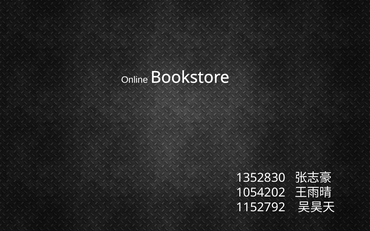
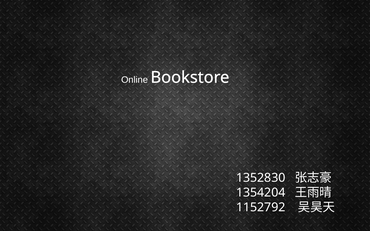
1054202: 1054202 -> 1354204 (261, 193)
